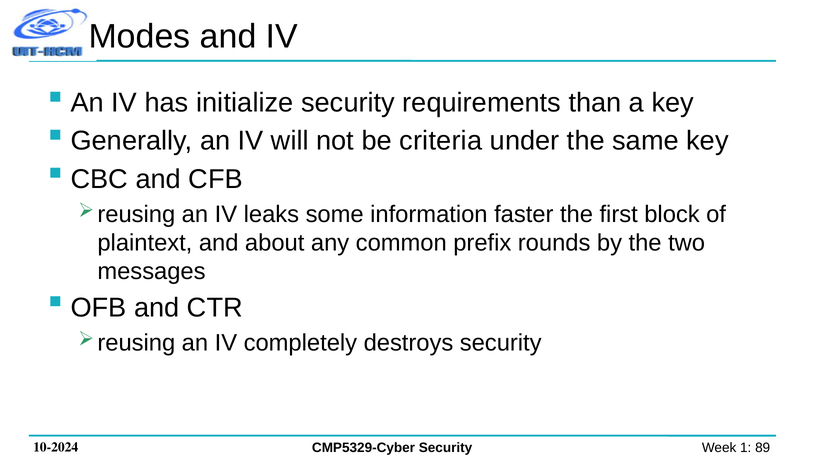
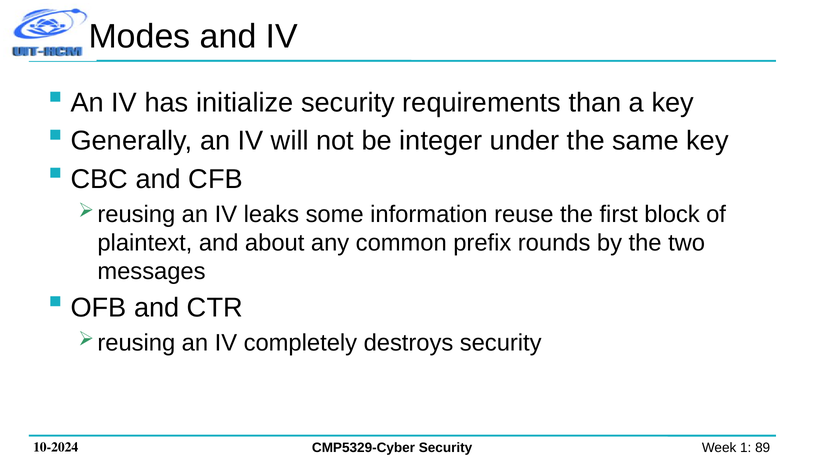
criteria: criteria -> integer (441, 141)
faster: faster -> reuse (524, 214)
